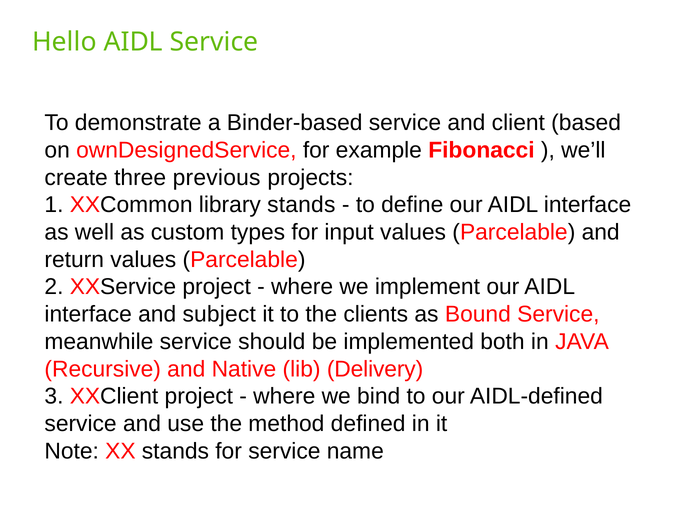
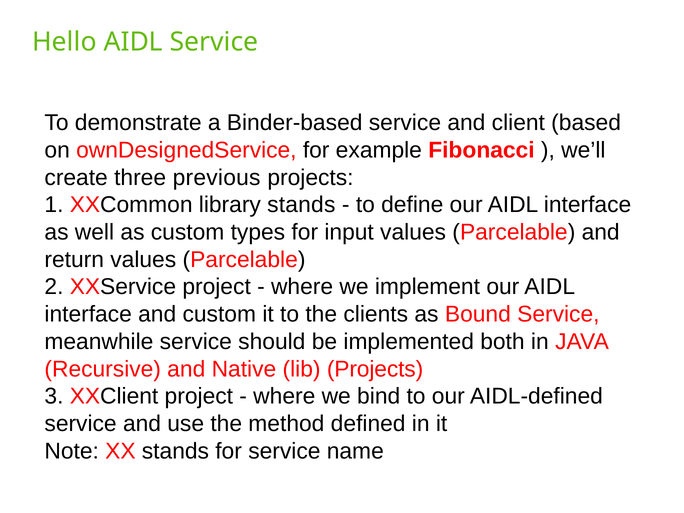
and subject: subject -> custom (219, 314)
lib Delivery: Delivery -> Projects (375, 369)
